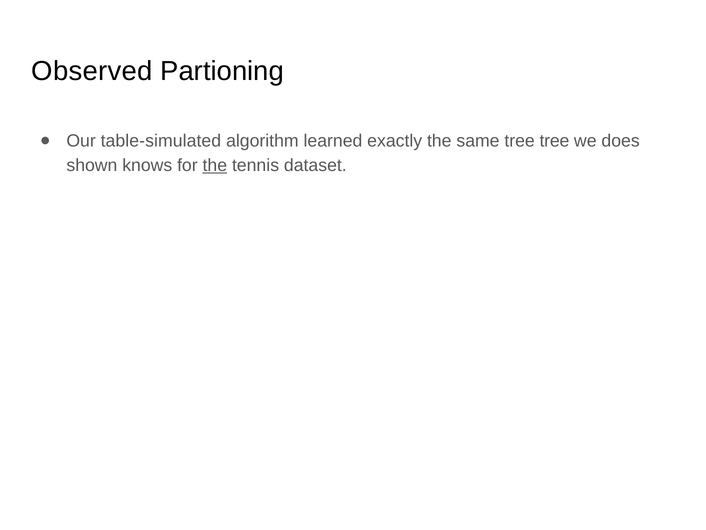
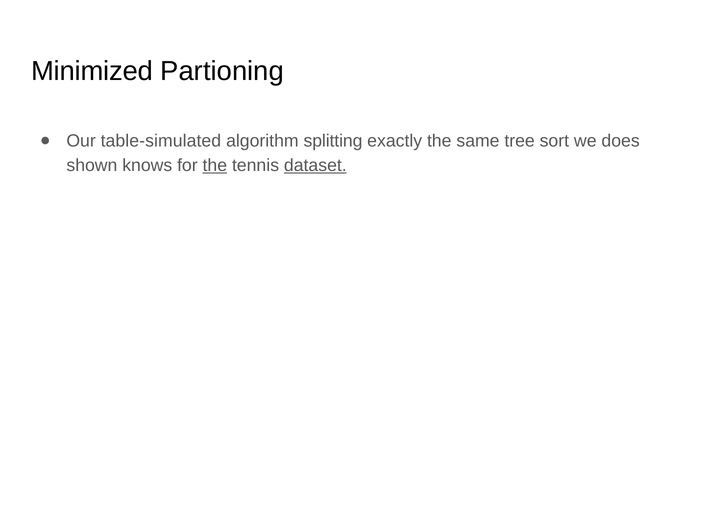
Observed: Observed -> Minimized (92, 71)
learned: learned -> splitting (333, 141)
tree tree: tree -> sort (554, 141)
dataset underline: none -> present (315, 165)
